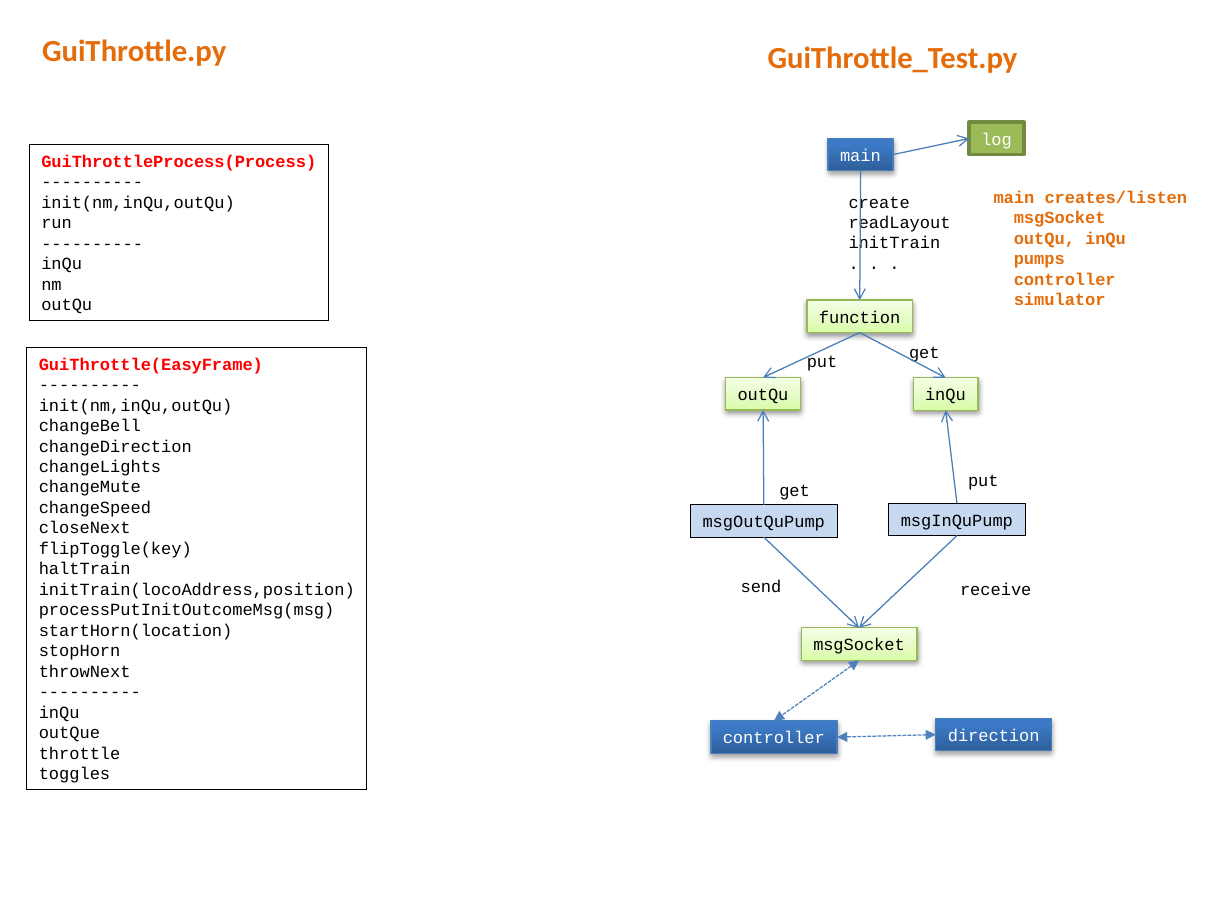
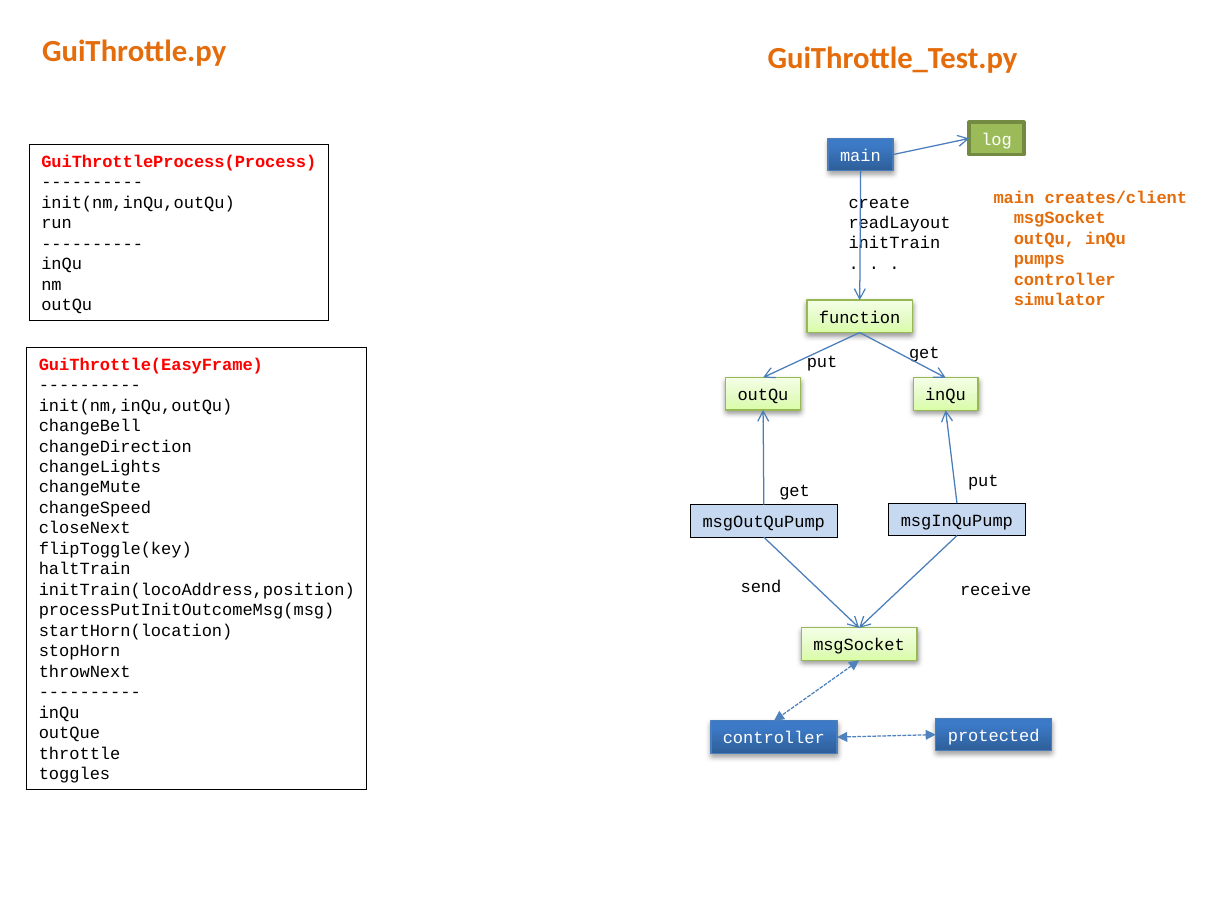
creates/listen: creates/listen -> creates/client (1116, 198)
direction: direction -> protected (994, 736)
